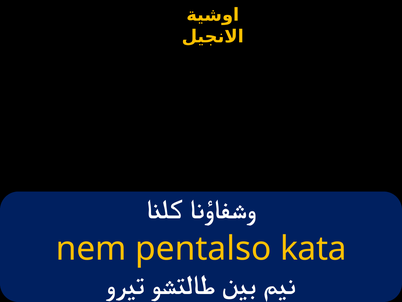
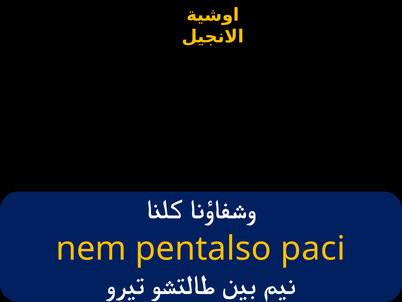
kata: kata -> paci (313, 248)
